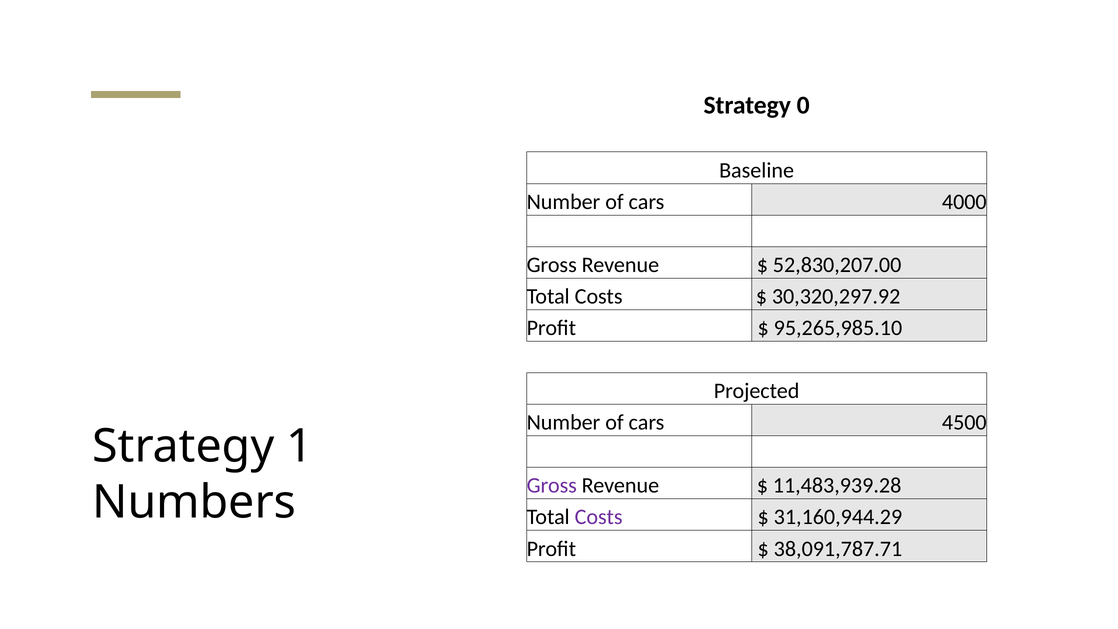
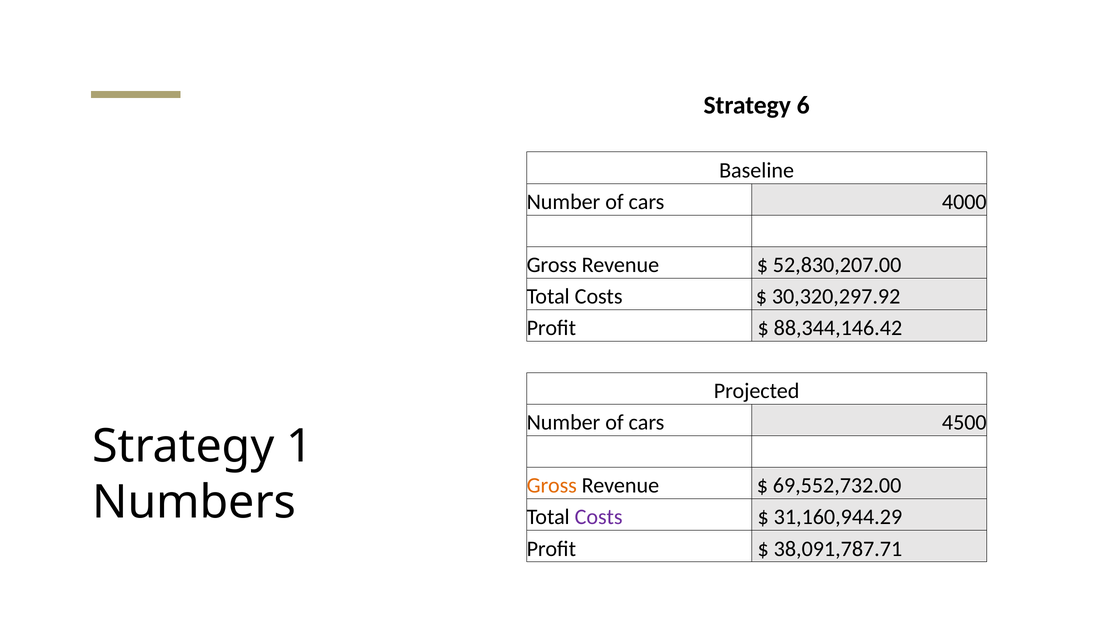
0: 0 -> 6 (803, 105)
95,265,985.10: 95,265,985.10 -> 88,344,146.42 (838, 328)
Gross colour: purple -> orange (552, 486)
11,483,939.28: 11,483,939.28 -> 69,552,732.00 (837, 486)
